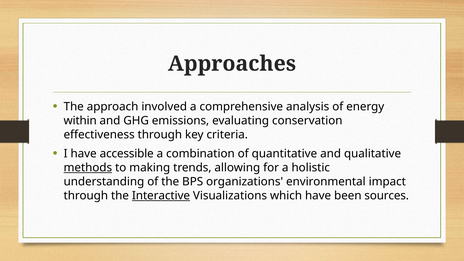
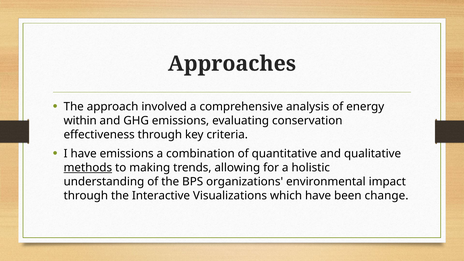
have accessible: accessible -> emissions (127, 154)
Interactive underline: present -> none (161, 196)
sources: sources -> change (387, 196)
